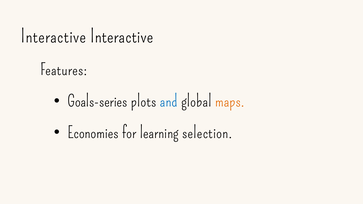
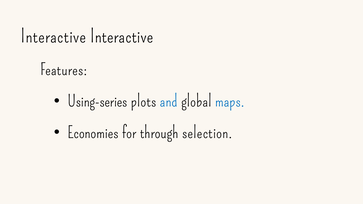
Goals-series: Goals-series -> Using-series (98, 101)
maps colour: orange -> blue (230, 101)
learning: learning -> through (159, 133)
